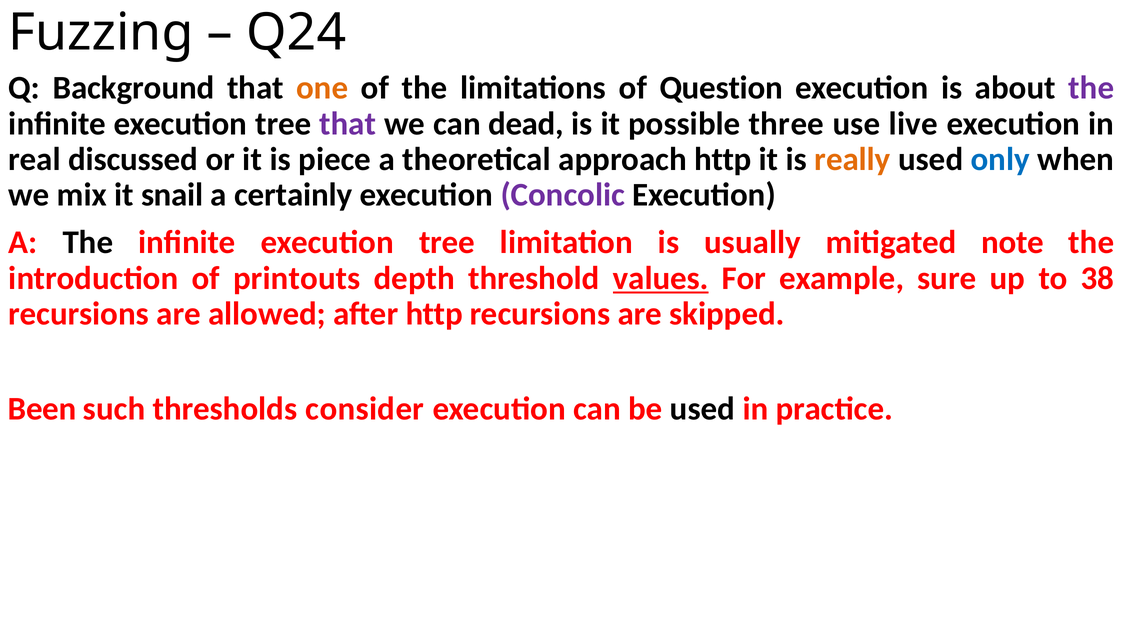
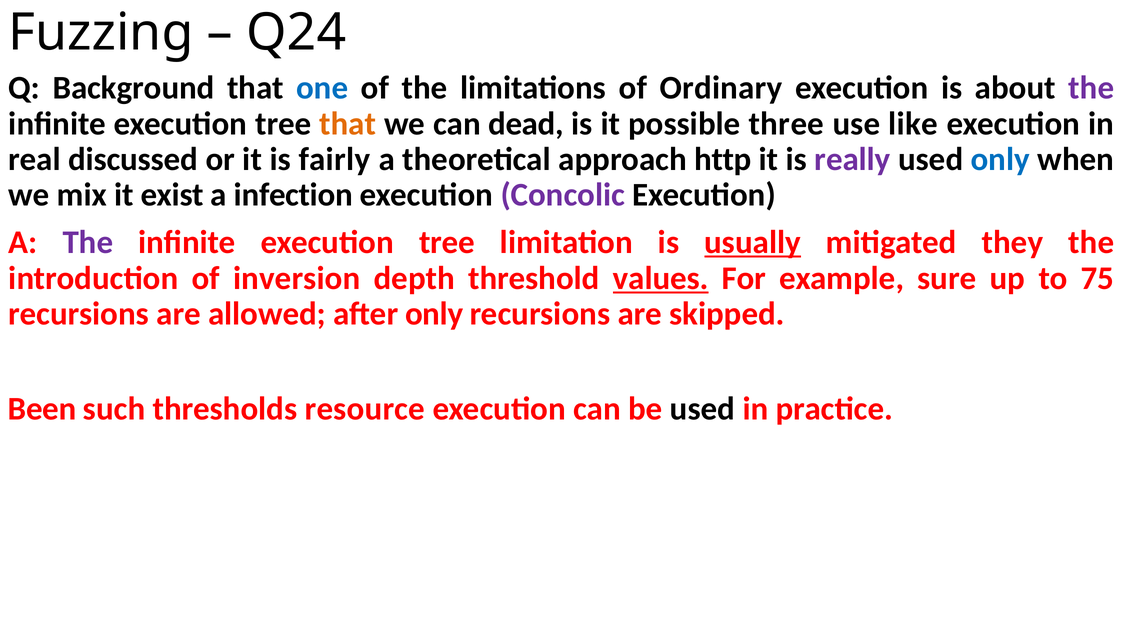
one colour: orange -> blue (322, 88)
Question: Question -> Ordinary (721, 88)
that colour: purple -> orange (348, 124)
live: live -> like (913, 124)
piece: piece -> fairly (335, 159)
really colour: orange -> purple (853, 159)
snail: snail -> exist (172, 195)
certainly: certainly -> infection (293, 195)
The colour: black -> purple (88, 242)
usually underline: none -> present (753, 242)
note: note -> they (1012, 242)
printouts: printouts -> inversion (297, 278)
38: 38 -> 75 (1097, 278)
after http: http -> only (434, 314)
consider: consider -> resource (365, 409)
